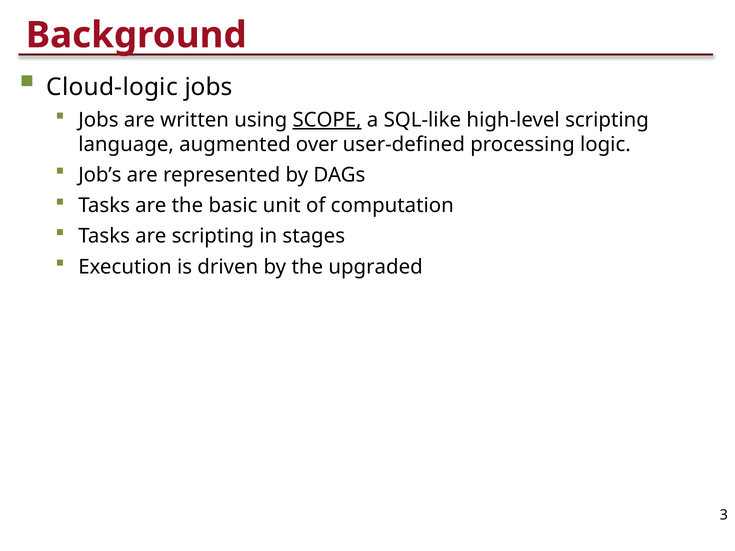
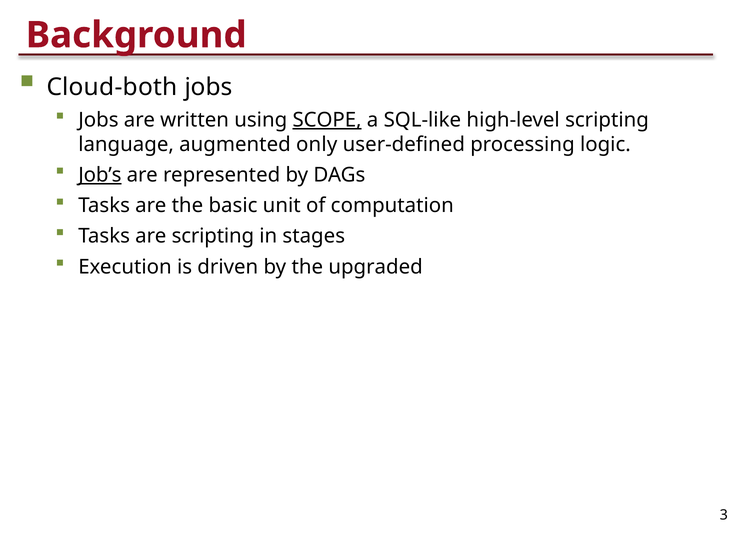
Cloud-logic: Cloud-logic -> Cloud-both (112, 87)
over: over -> only (317, 144)
Job’s underline: none -> present (100, 175)
